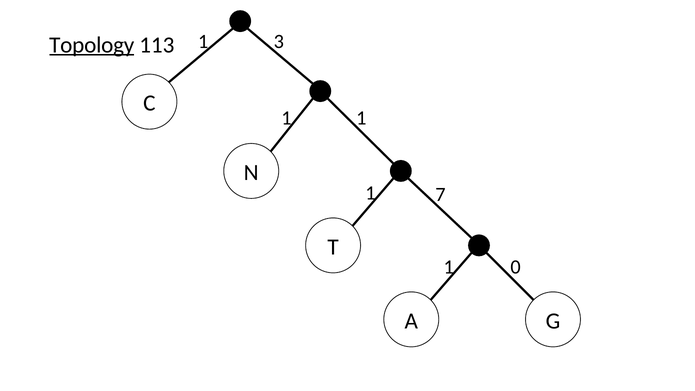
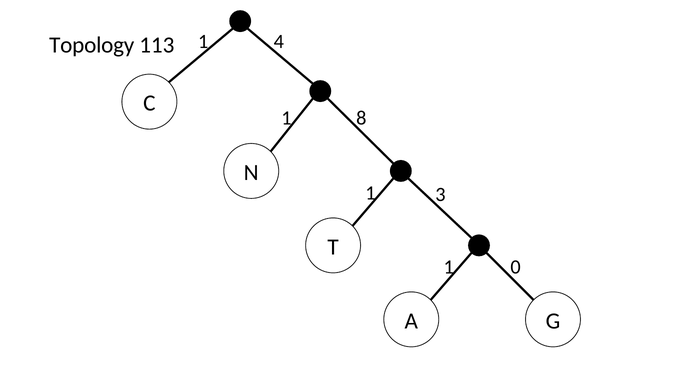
Topology underline: present -> none (92, 45)
3: 3 -> 4 (279, 42)
1 1: 1 -> 8 (361, 118)
7: 7 -> 3 (440, 195)
